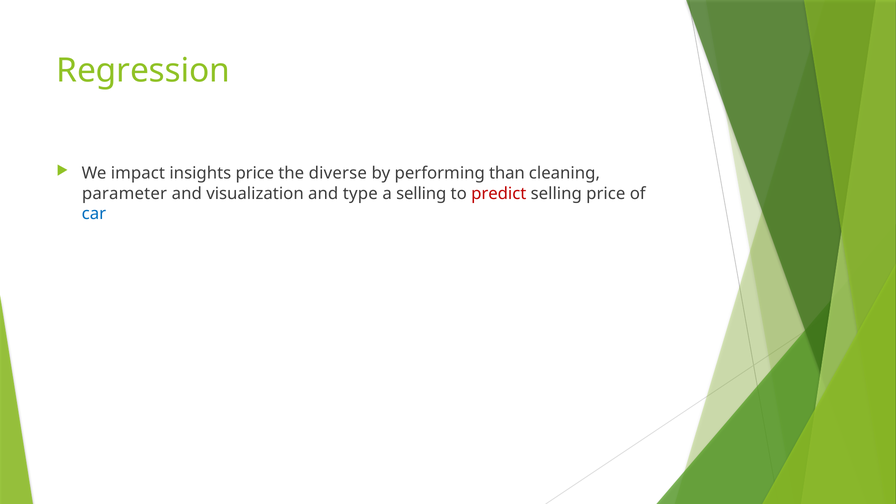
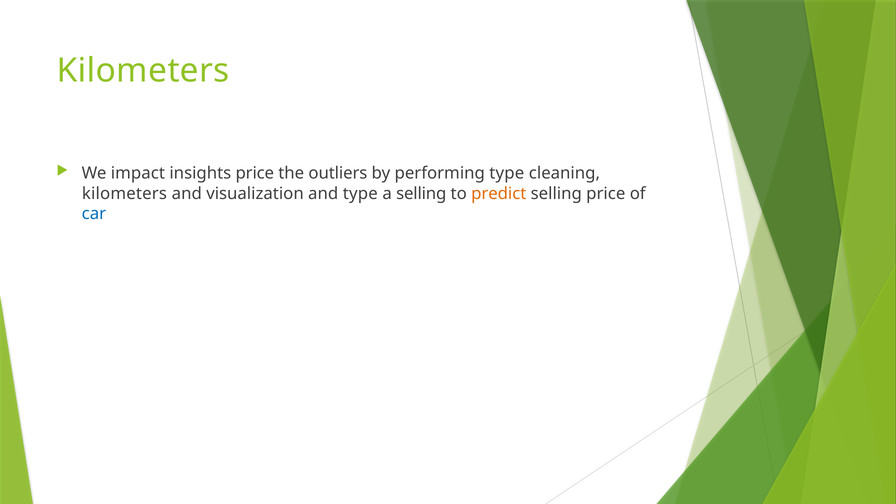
Regression: Regression -> Kilometers (143, 71)
diverse: diverse -> outliers (338, 173)
performing than: than -> type (507, 173)
parameter: parameter -> kilometers (124, 194)
predict colour: red -> orange (499, 194)
